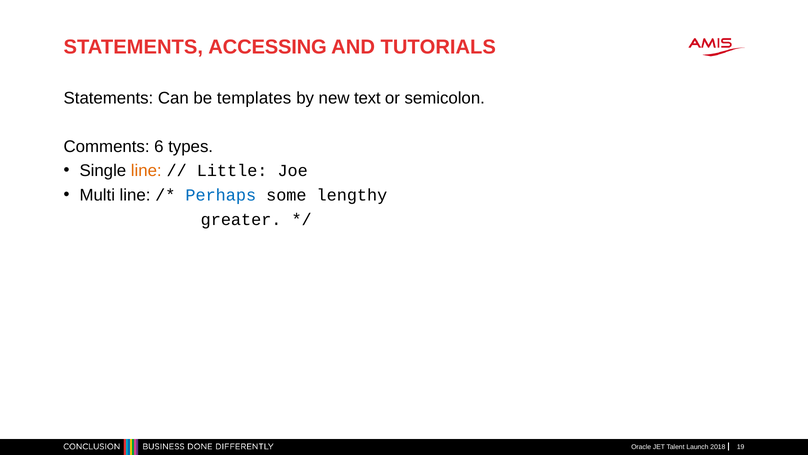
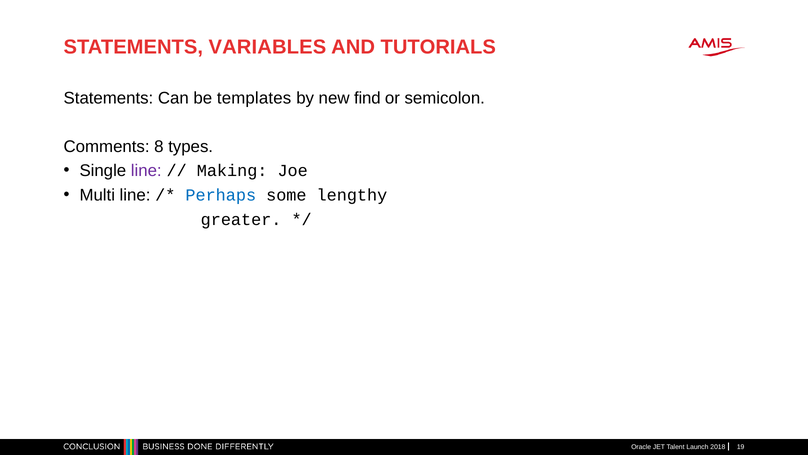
ACCESSING: ACCESSING -> VARIABLES (267, 47)
text: text -> find (367, 98)
6: 6 -> 8 (159, 147)
line colour: orange -> purple (146, 171)
Little: Little -> Making (232, 171)
